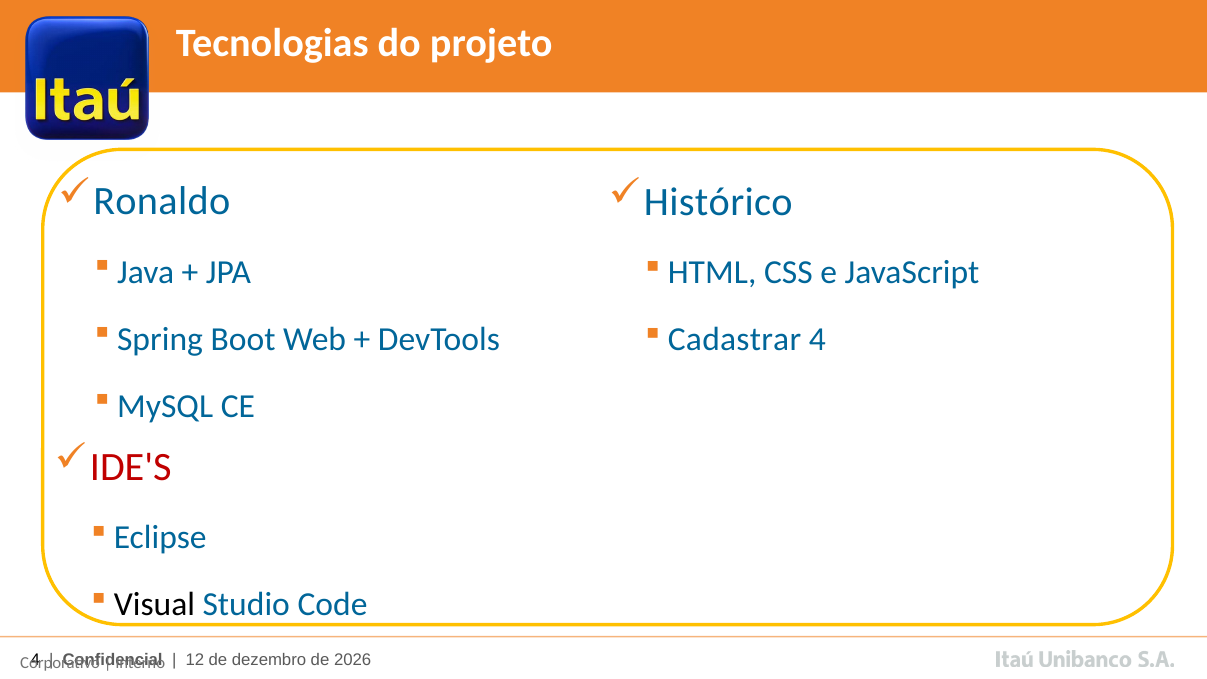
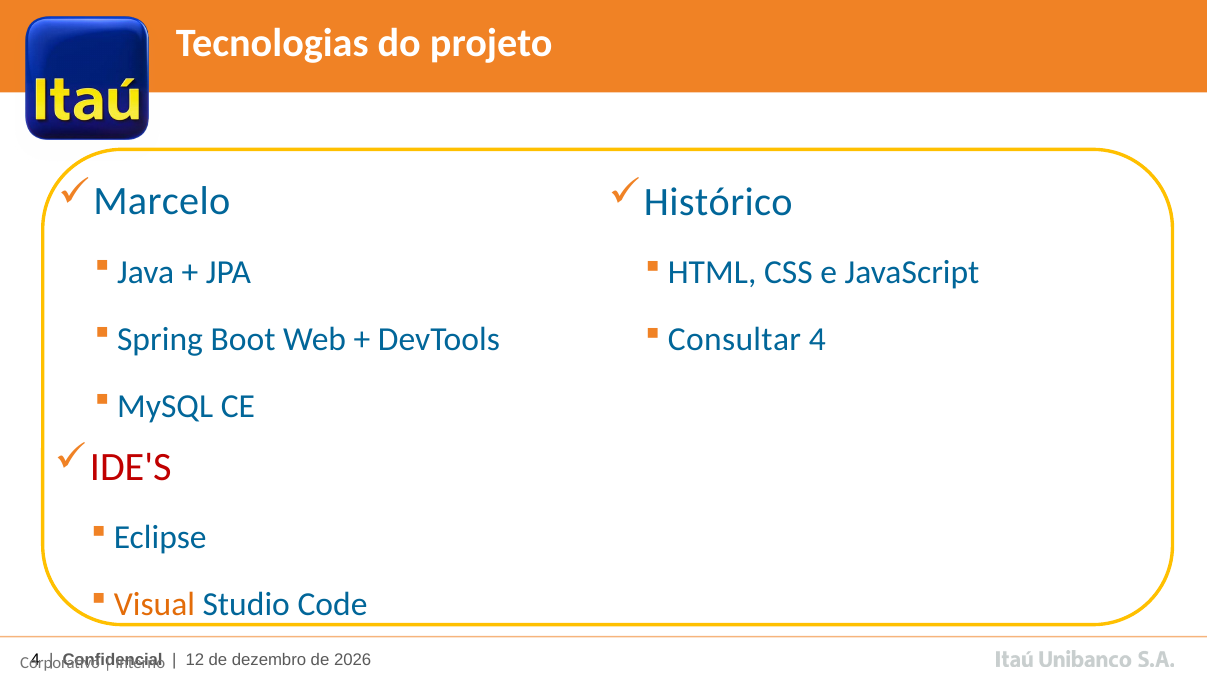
Ronaldo: Ronaldo -> Marcelo (162, 201)
Cadastrar: Cadastrar -> Consultar (734, 340)
Visual colour: black -> orange (154, 604)
